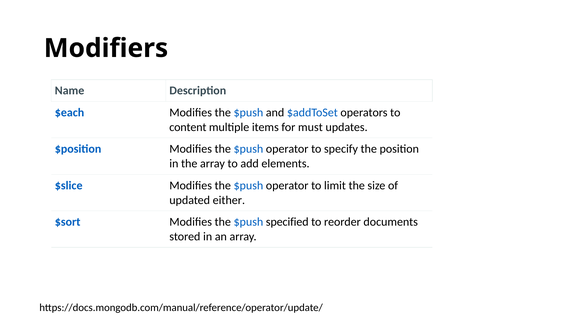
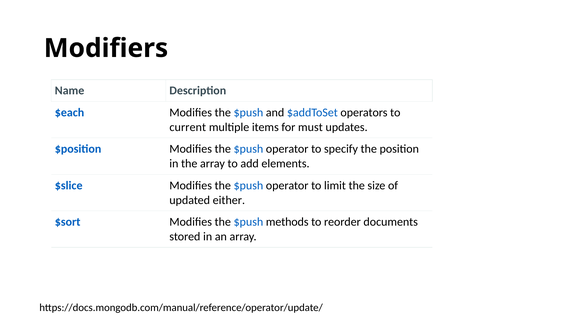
content: content -> current (188, 127)
specified: specified -> methods (287, 222)
